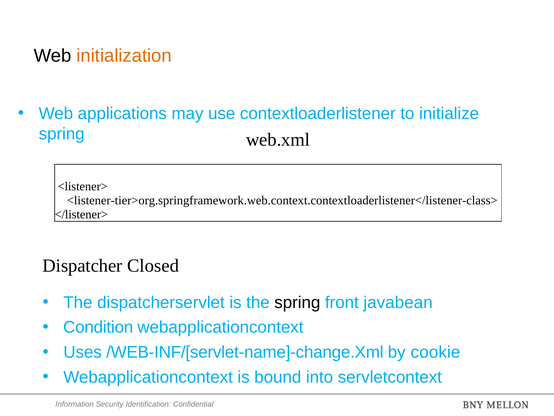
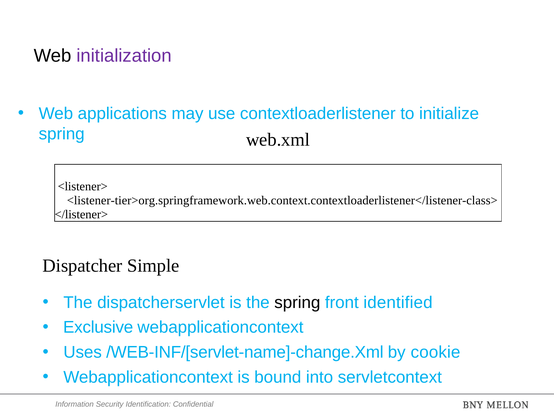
initialization colour: orange -> purple (124, 56)
Closed: Closed -> Simple (153, 265)
javabean: javabean -> identified (398, 302)
Condition: Condition -> Exclusive (98, 327)
